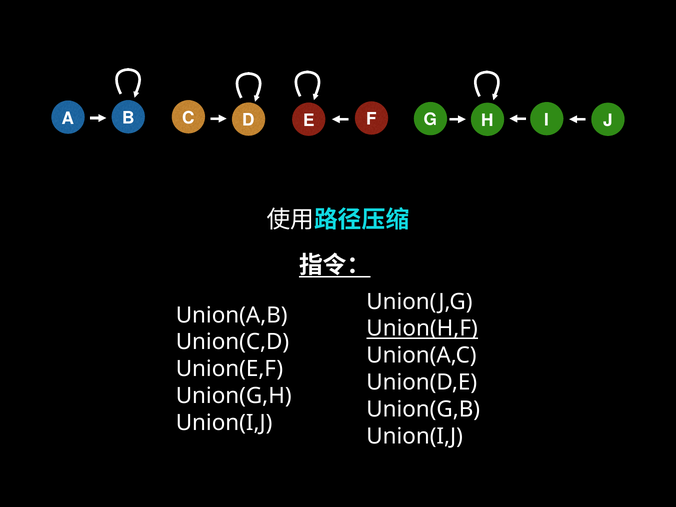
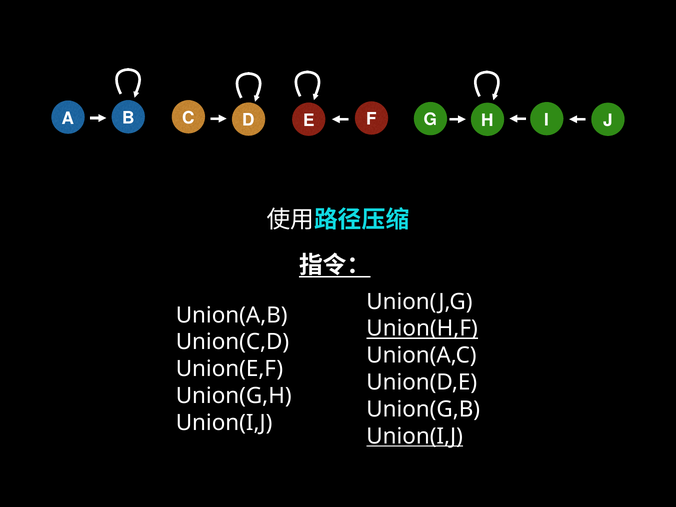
Union(I,J underline: none -> present (415, 436)
